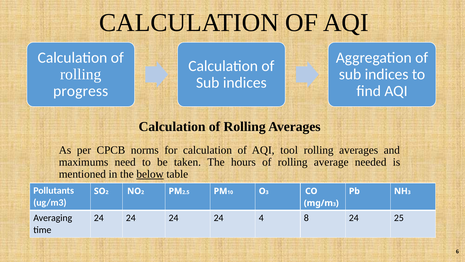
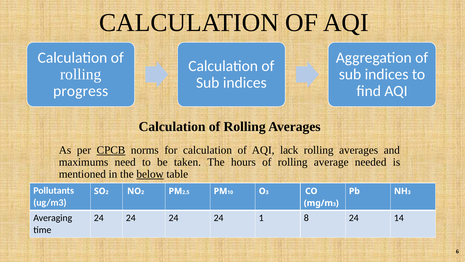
CPCB underline: none -> present (111, 150)
tool: tool -> lack (289, 150)
4: 4 -> 1 (261, 218)
25: 25 -> 14 (399, 218)
